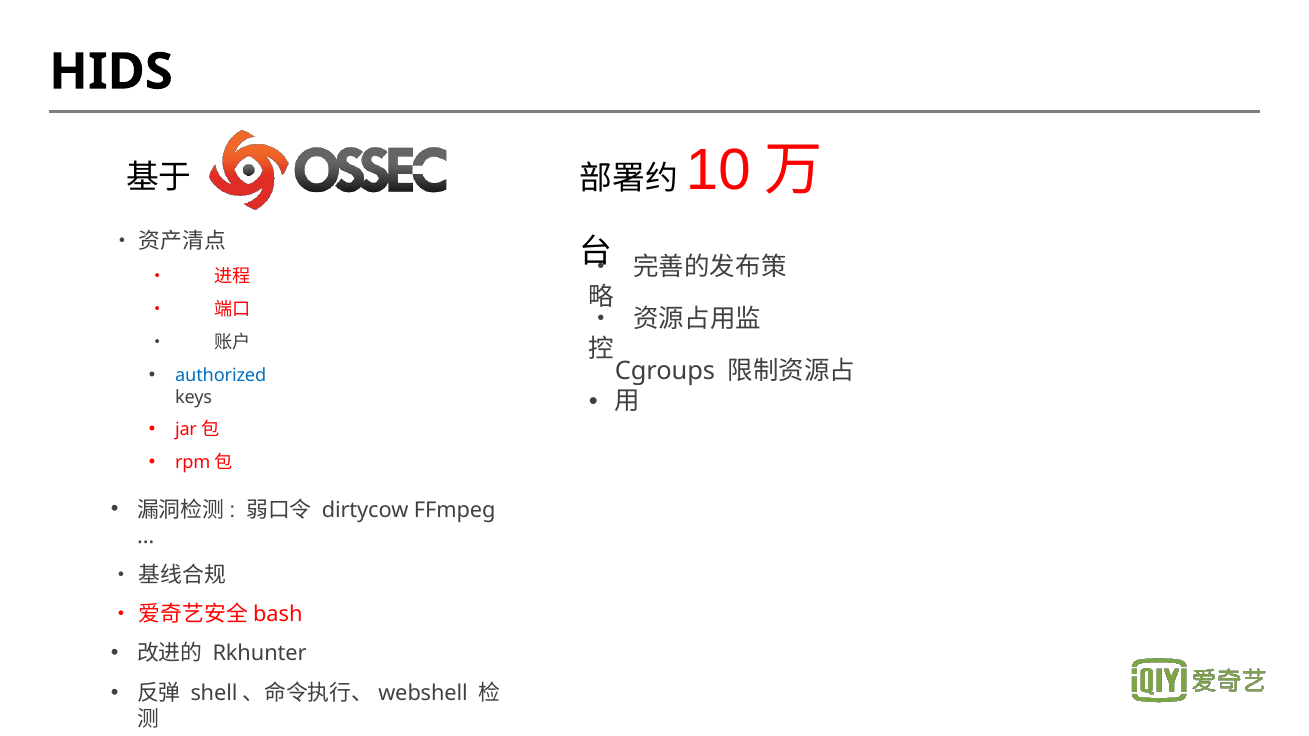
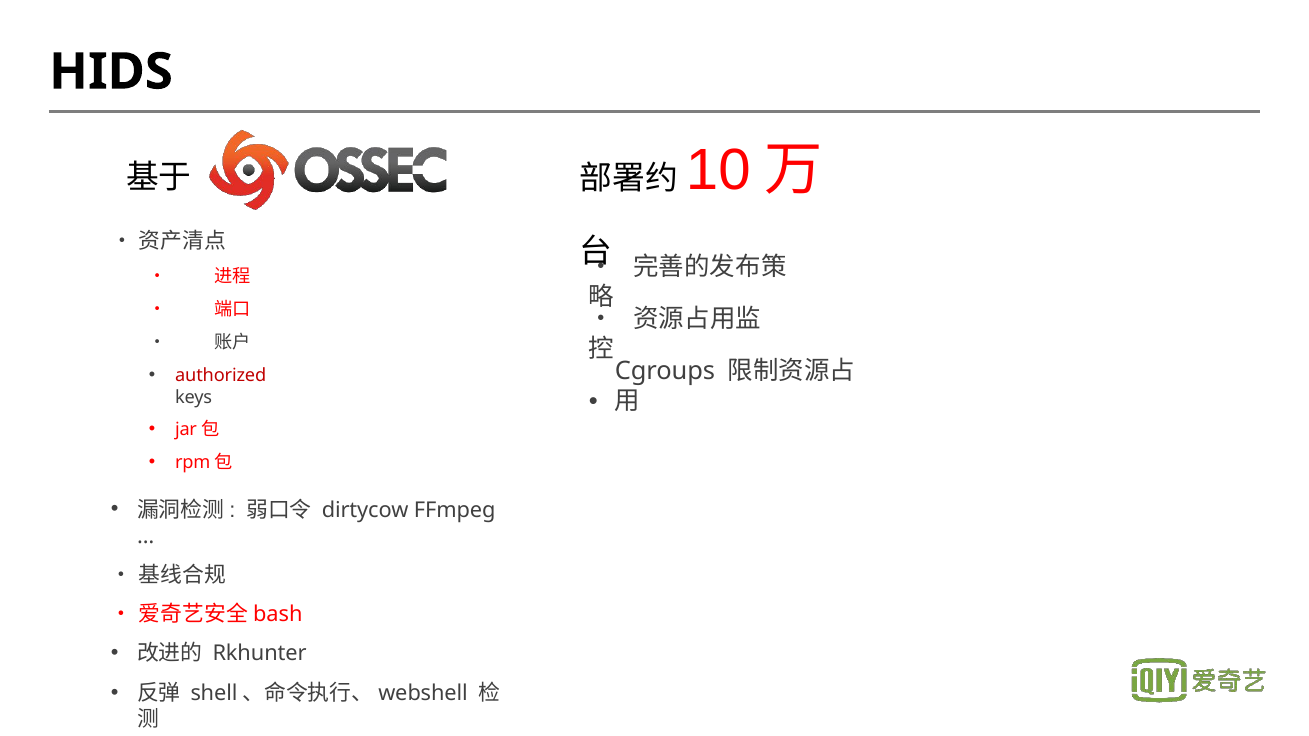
authorized colour: blue -> red (221, 375)
